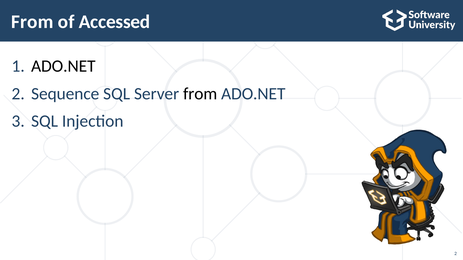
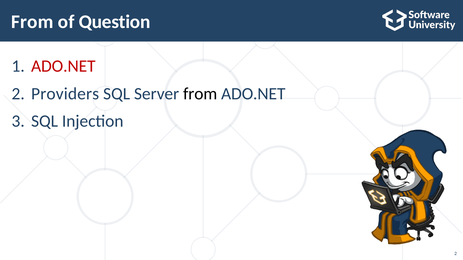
Accessed: Accessed -> Question (115, 22)
ADO.NET colour: black -> red (63, 66)
Sequence: Sequence -> Providers (65, 94)
